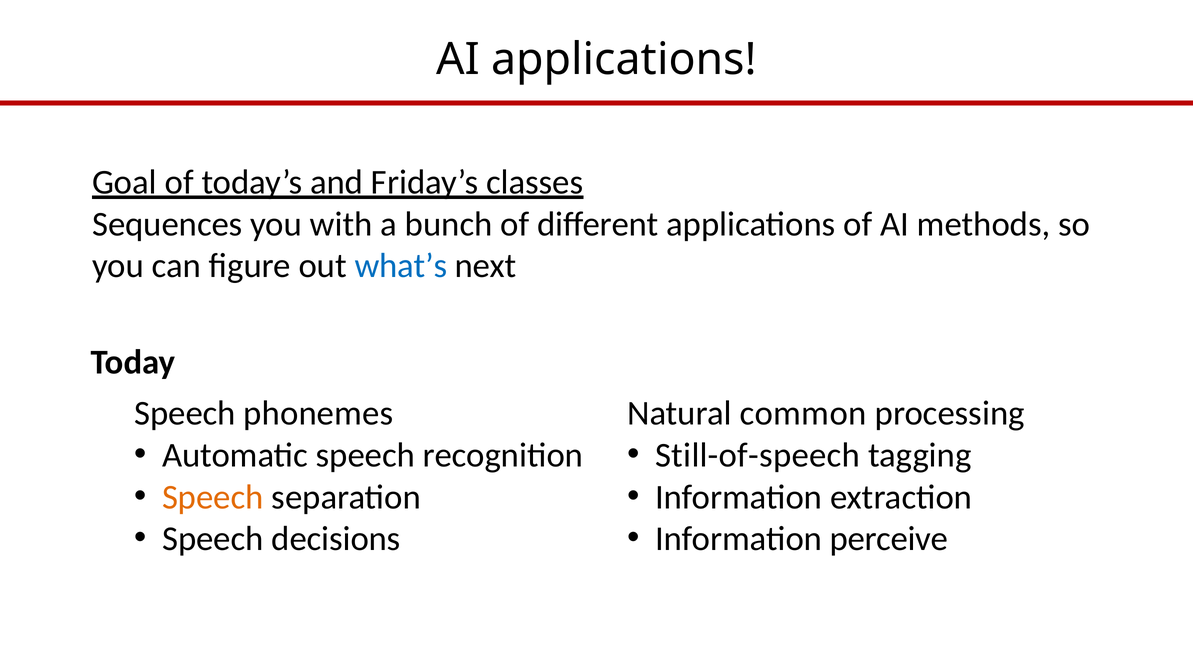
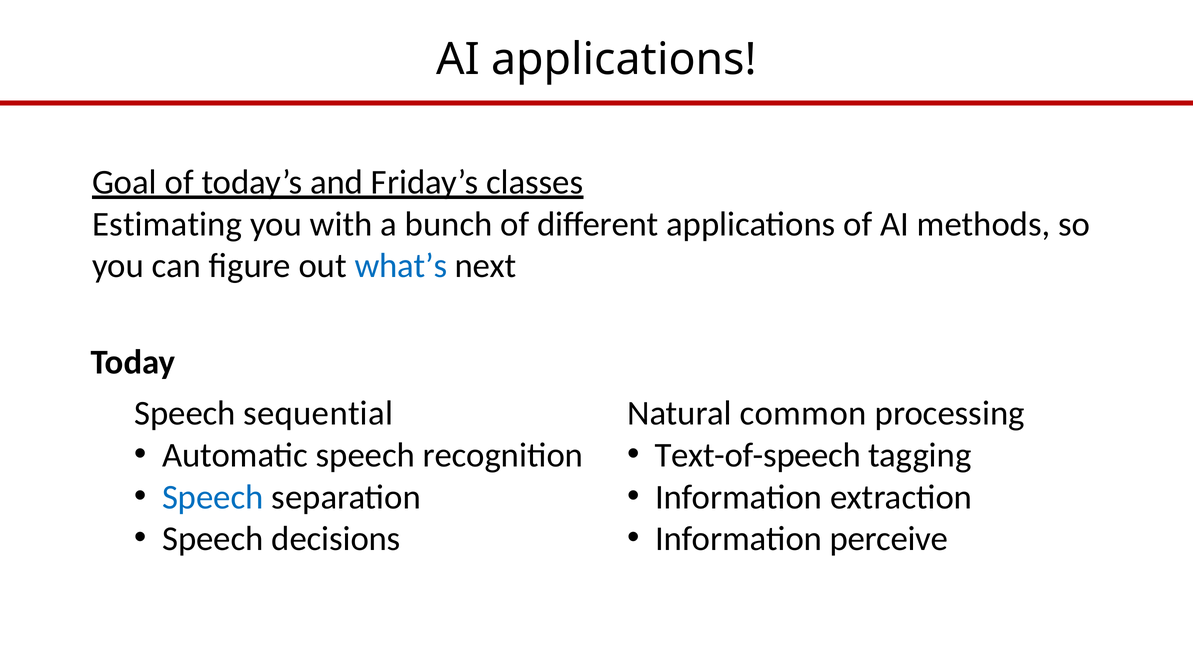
Sequences: Sequences -> Estimating (167, 224)
phonemes: phonemes -> sequential (318, 414)
Still-of-speech: Still-of-speech -> Text-of-speech (758, 455)
Speech colour: orange -> blue (213, 497)
